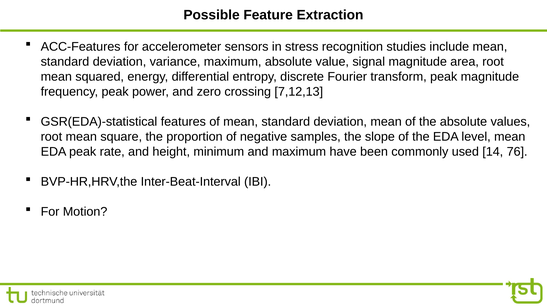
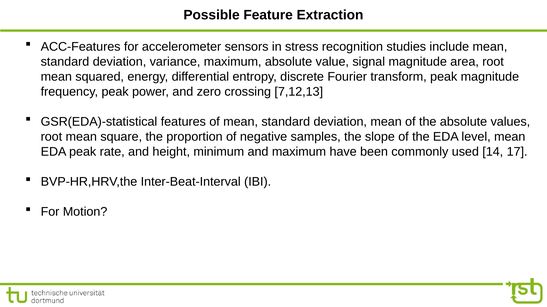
76: 76 -> 17 (517, 152)
